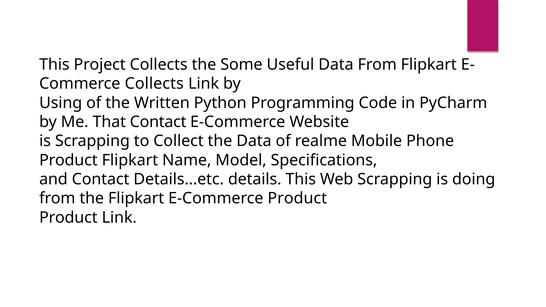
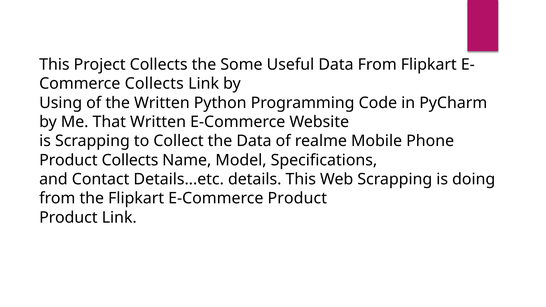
That Contact: Contact -> Written (158, 122)
Product Flipkart: Flipkart -> Collects (130, 160)
